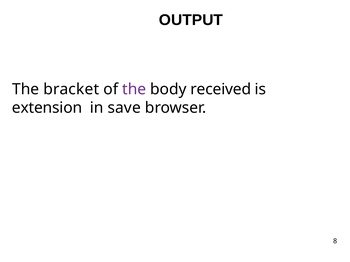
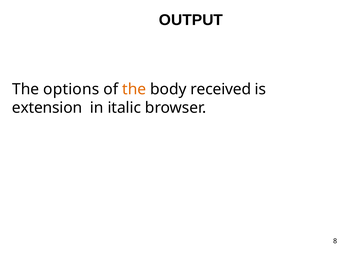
bracket: bracket -> options (71, 89)
the colour: purple -> orange (134, 89)
save: save -> italic (124, 108)
